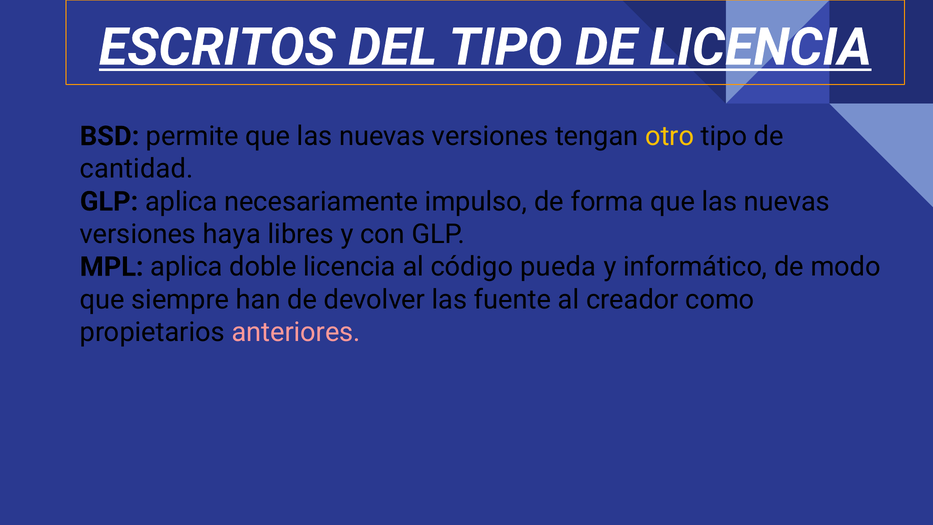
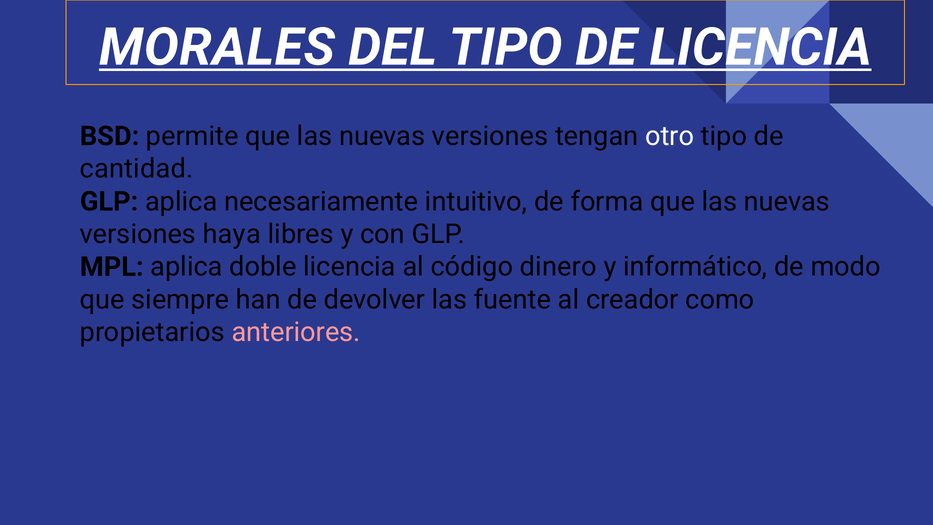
ESCRITOS: ESCRITOS -> MORALES (217, 47)
otro colour: yellow -> white (670, 136)
impulso: impulso -> intuitivo (476, 201)
pueda: pueda -> dinero (558, 267)
